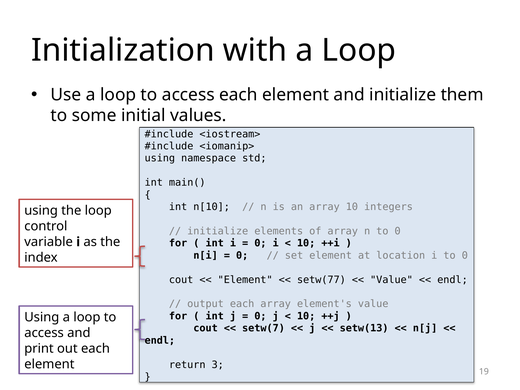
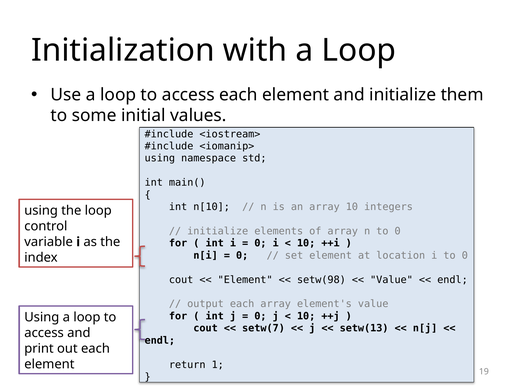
setw(77: setw(77 -> setw(98 (321, 280)
3: 3 -> 1 (218, 365)
